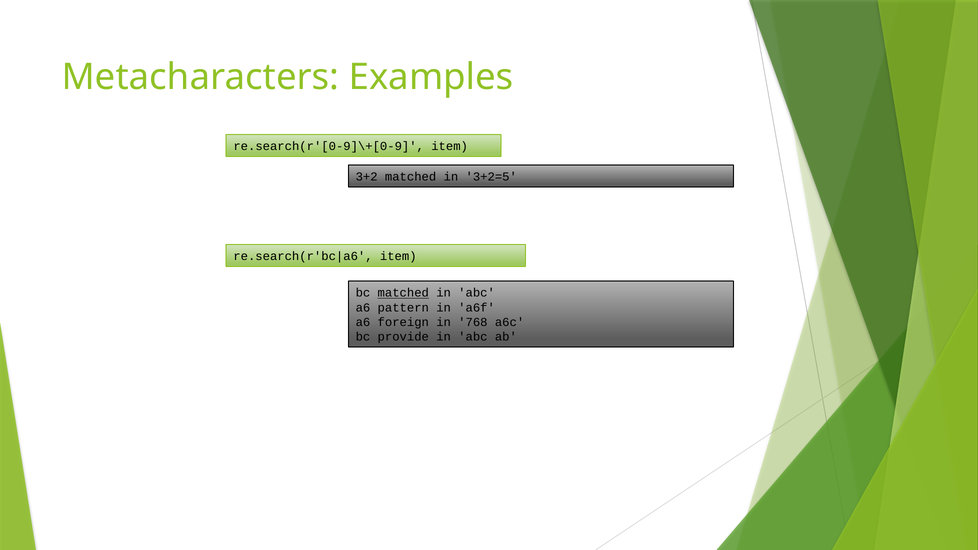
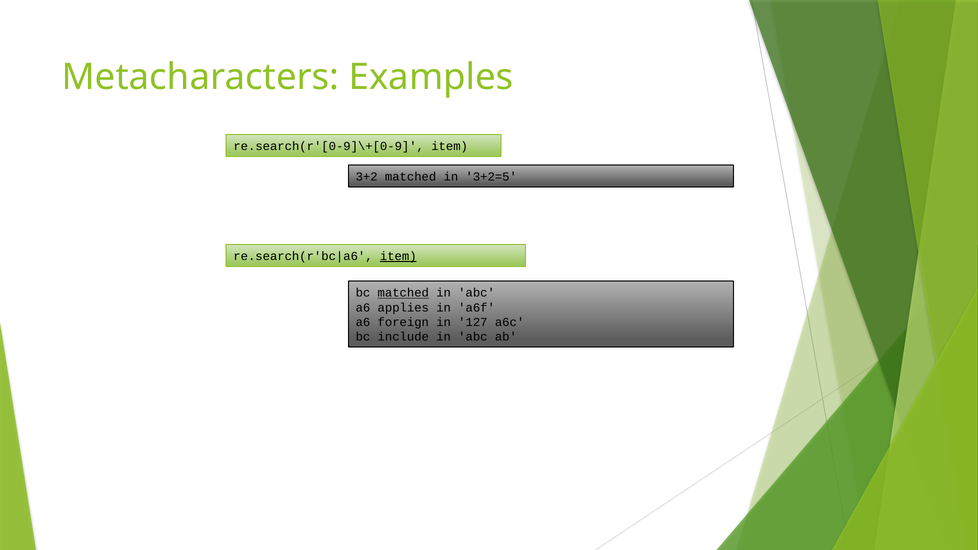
item underline: none -> present (398, 256)
pattern: pattern -> applies (403, 308)
768: 768 -> 127 (473, 322)
provide: provide -> include (403, 337)
